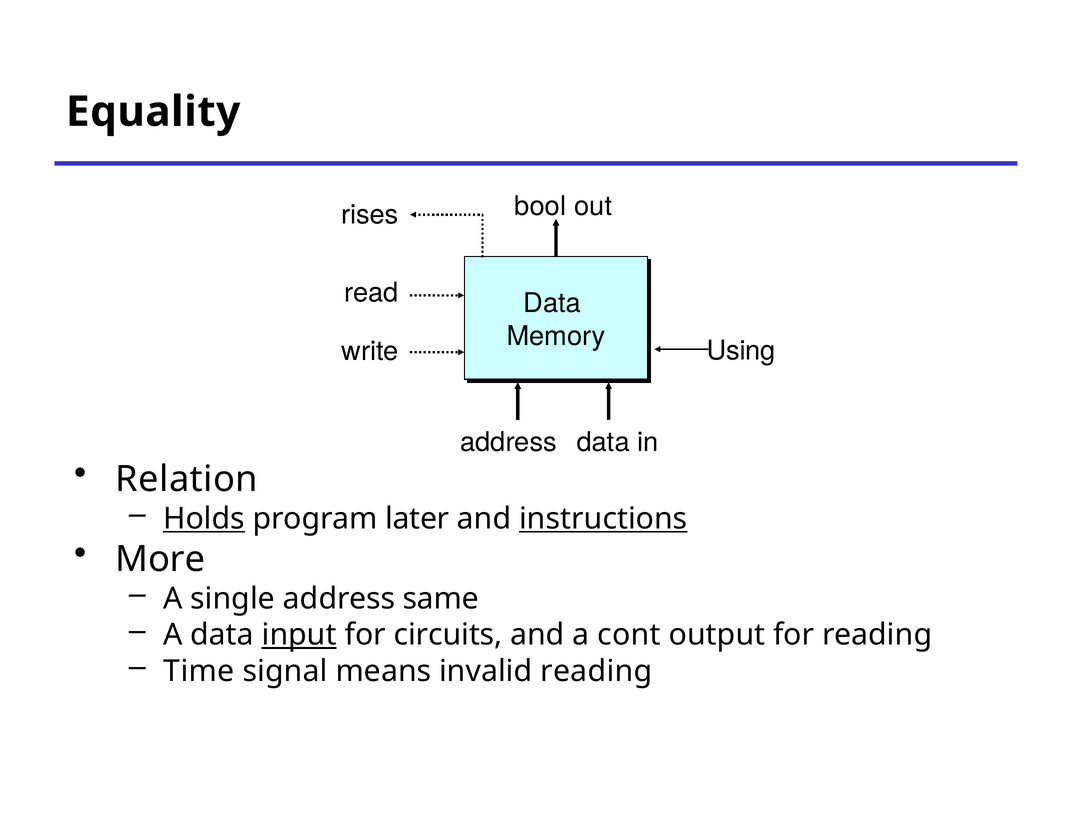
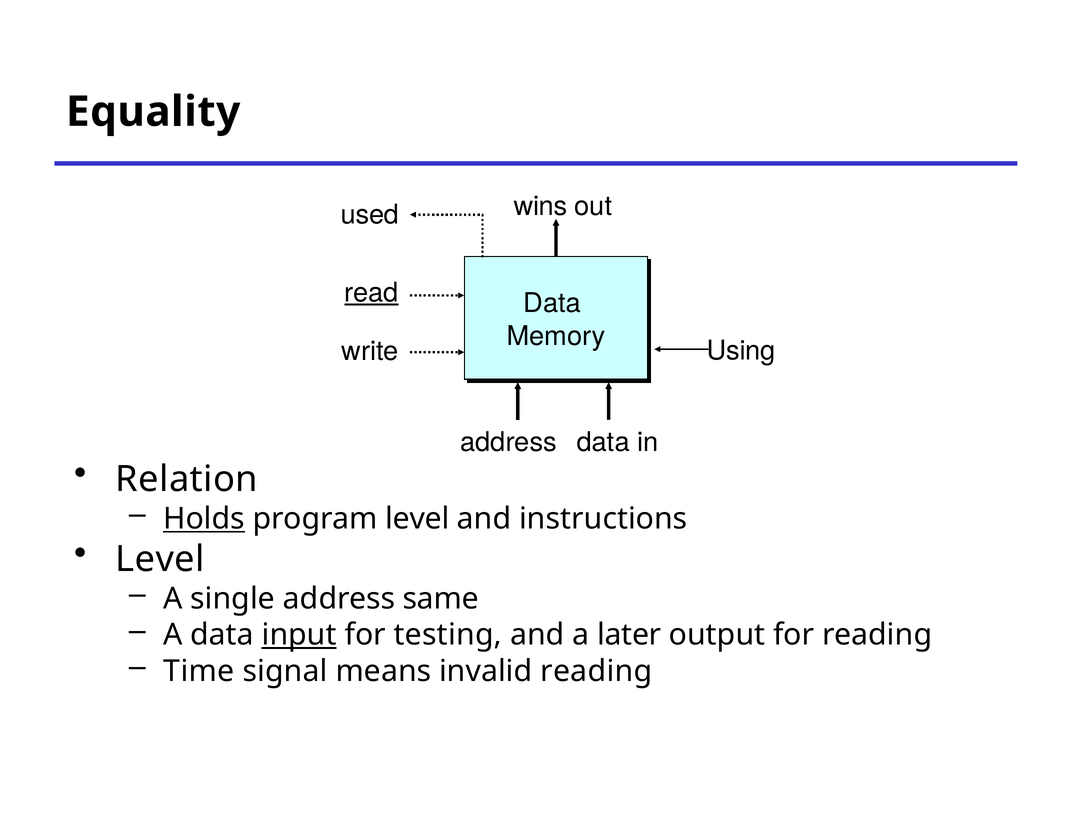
bool: bool -> wins (541, 206)
rises: rises -> used (370, 215)
read underline: none -> present (371, 293)
program later: later -> level (417, 519)
instructions underline: present -> none (603, 519)
More: More -> Level (160, 559)
circuits: circuits -> testing (448, 635)
cont: cont -> later (629, 635)
